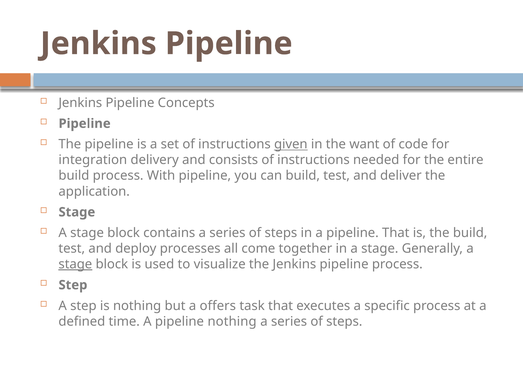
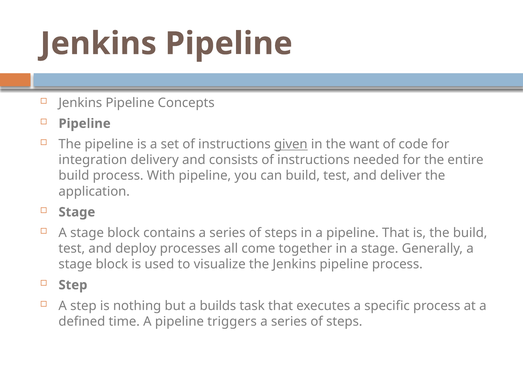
stage underline: present -> none (75, 264)
offers: offers -> builds (218, 306)
pipeline nothing: nothing -> triggers (232, 322)
